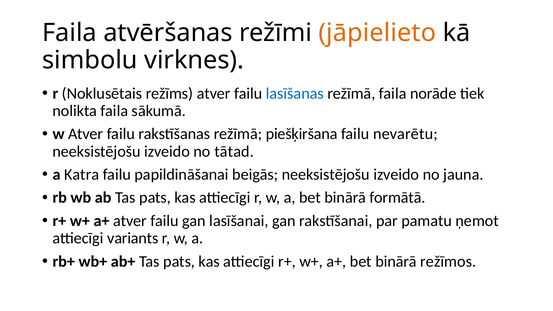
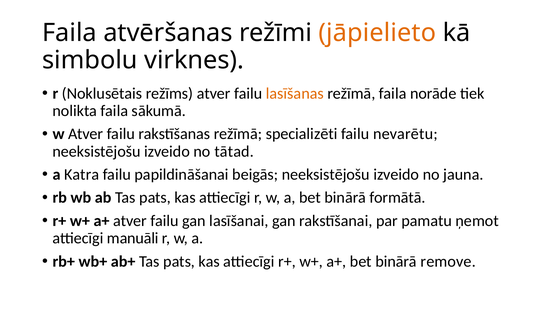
lasīšanas colour: blue -> orange (295, 93)
piešķiršana: piešķiršana -> specializēti (302, 134)
variants: variants -> manuāli (133, 238)
režīmos: režīmos -> remove (448, 261)
